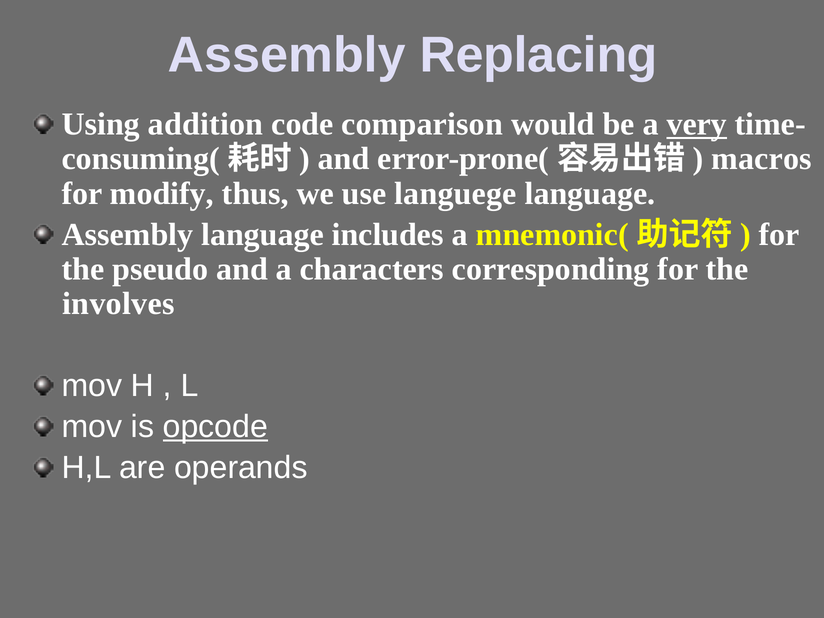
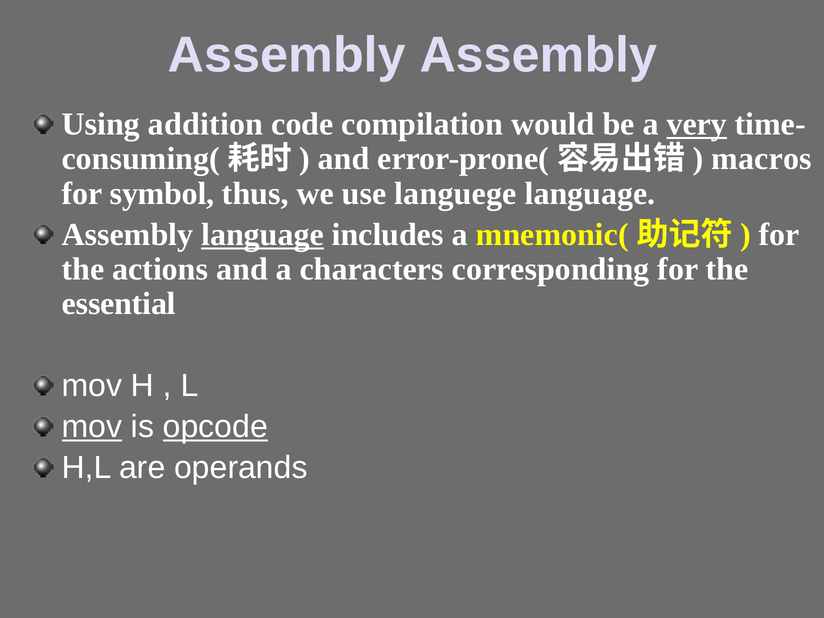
Assembly Replacing: Replacing -> Assembly (539, 55)
comparison: comparison -> compilation (422, 124)
modify: modify -> symbol (162, 193)
language underline: none -> present (262, 235)
pseudo: pseudo -> actions (160, 269)
involves: involves -> essential (119, 304)
mov underline: none -> present (92, 427)
